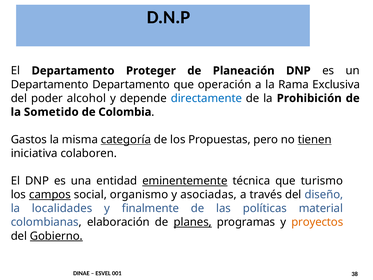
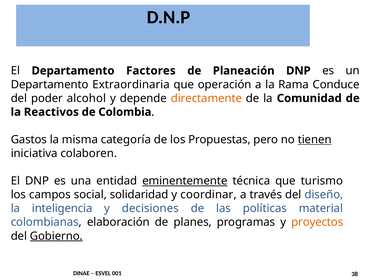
Proteger: Proteger -> Factores (151, 71)
Departamento Departamento: Departamento -> Extraordinaria (131, 84)
Exclusiva: Exclusiva -> Conduce (336, 84)
directamente colour: blue -> orange (206, 98)
Prohibición: Prohibición -> Comunidad (309, 98)
Sometido: Sometido -> Reactivos (51, 112)
categoría underline: present -> none (126, 139)
campos underline: present -> none (50, 195)
organismo: organismo -> solidaridad (139, 195)
asociadas: asociadas -> coordinar (209, 195)
localidades: localidades -> inteligencia (62, 208)
finalmente: finalmente -> decisiones (150, 208)
planes underline: present -> none (193, 222)
